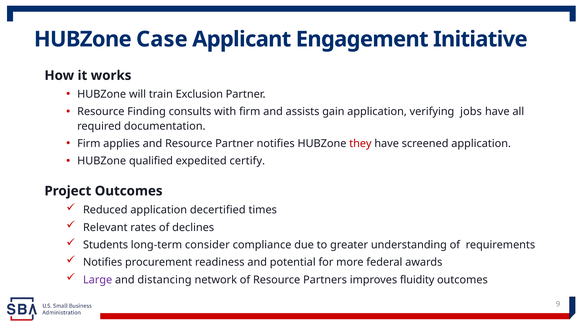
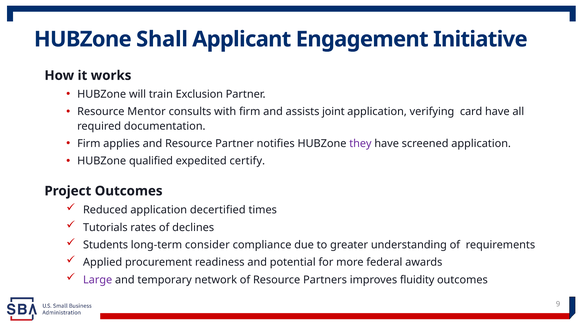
Case: Case -> Shall (162, 39)
Finding: Finding -> Mentor (147, 112)
gain: gain -> joint (333, 112)
jobs: jobs -> card (471, 112)
they colour: red -> purple (360, 144)
Relevant: Relevant -> Tutorials (105, 227)
Notifies: Notifies -> Applied (103, 262)
distancing: distancing -> temporary (165, 280)
